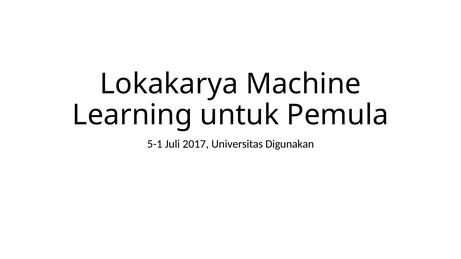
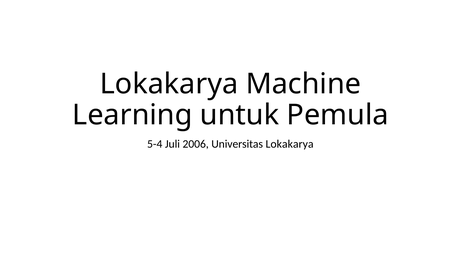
5-1: 5-1 -> 5-4 (155, 144)
2017: 2017 -> 2006 (196, 144)
Universitas Digunakan: Digunakan -> Lokakarya (290, 144)
